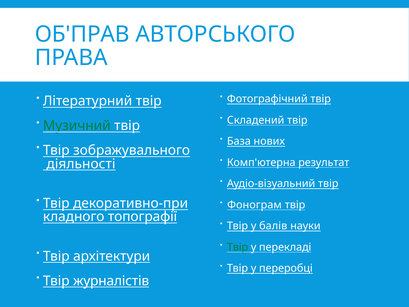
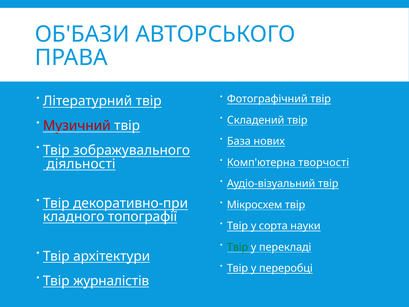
ОБ'ПРАВ: ОБ'ПРАВ -> ОБ'БАЗИ (82, 34)
Музичний colour: green -> red (77, 126)
результат: результат -> творчості (324, 162)
Фонограм: Фонограм -> Мікросхем (255, 205)
балів: балів -> сорта (273, 226)
